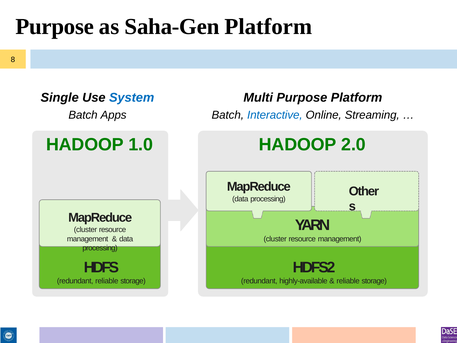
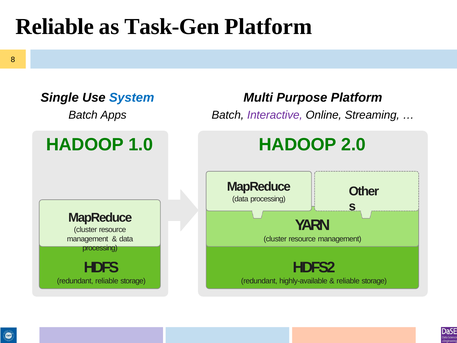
Purpose: Purpose -> Reliable (55, 27)
Saha-Gen: Saha-Gen -> Task-Gen (172, 27)
Interactive colour: blue -> purple (275, 115)
